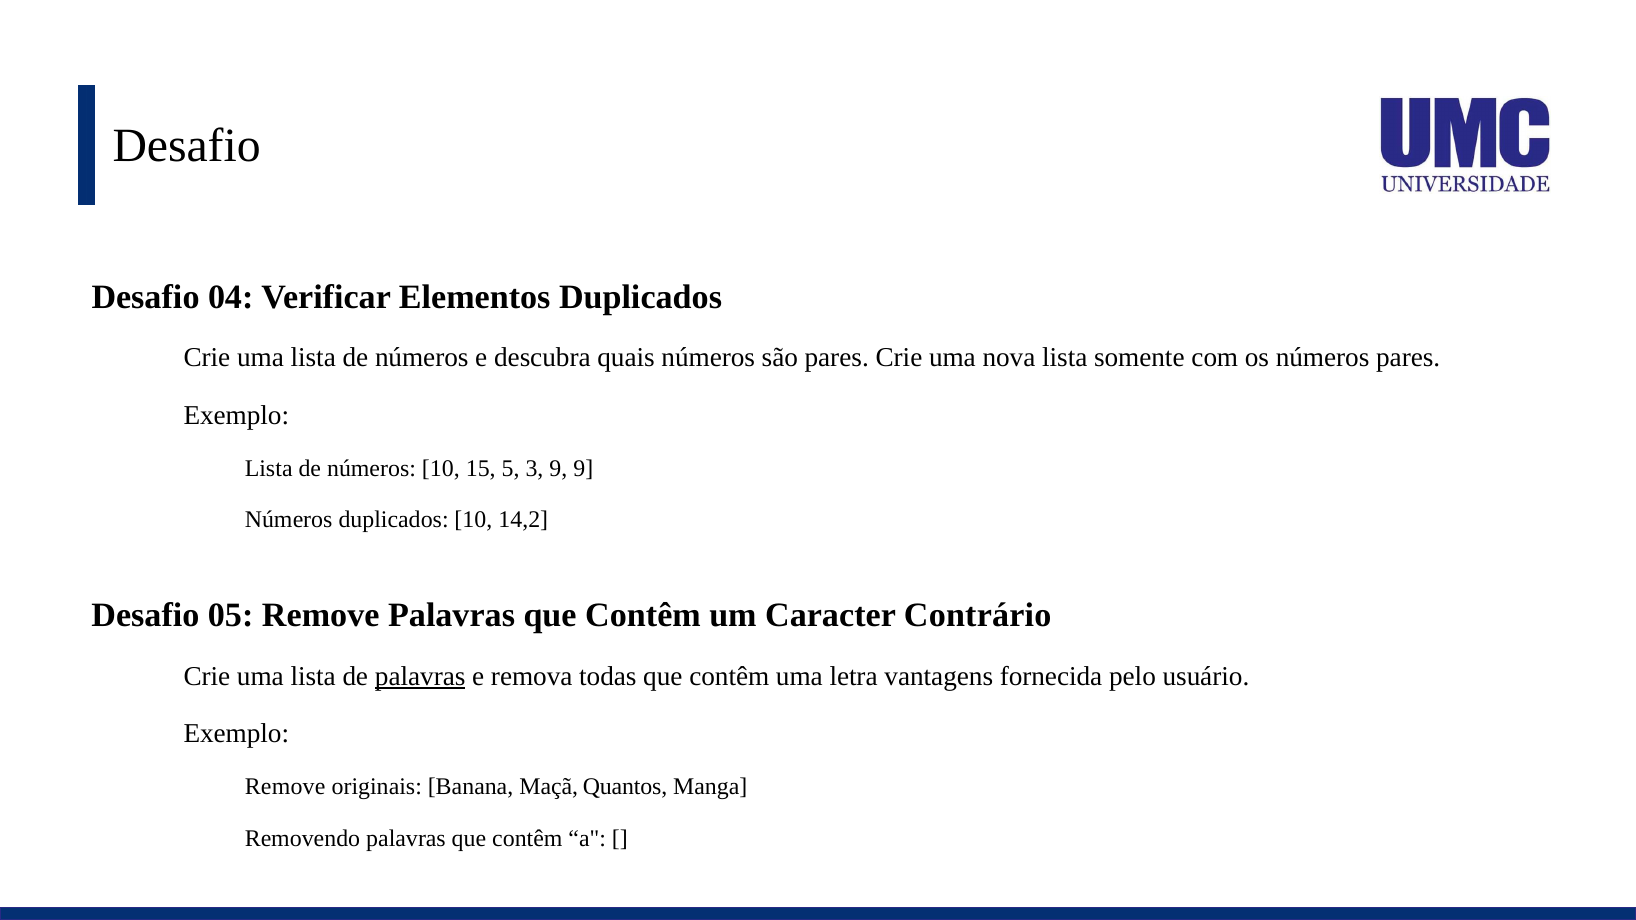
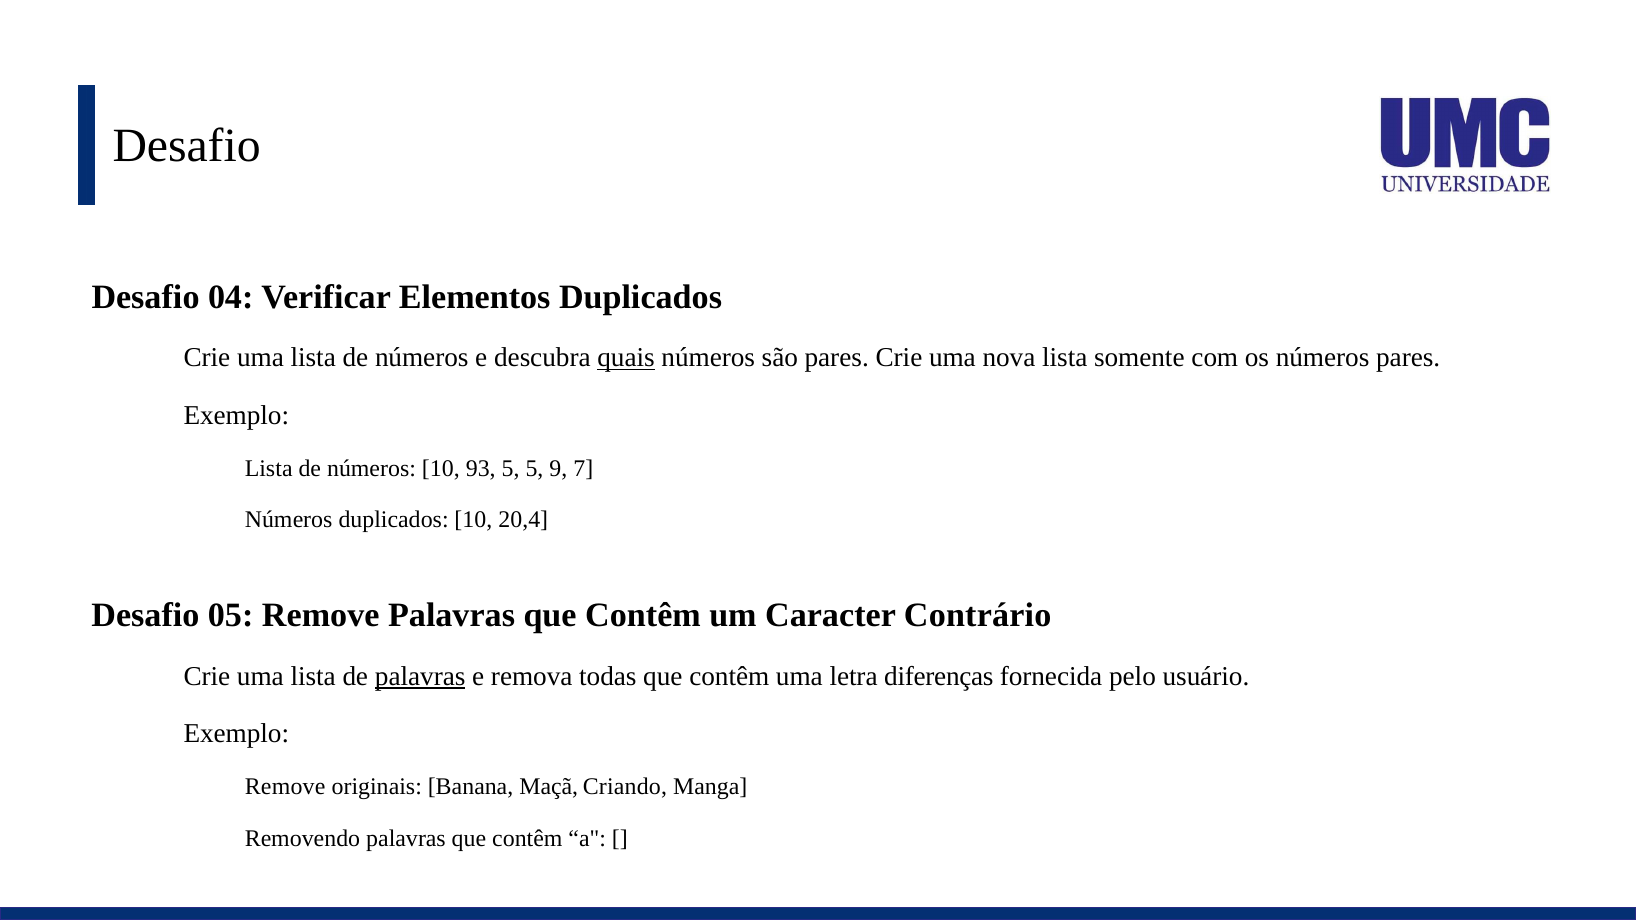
quais underline: none -> present (626, 358)
15: 15 -> 93 (481, 469)
5 3: 3 -> 5 (534, 469)
9 9: 9 -> 7 (583, 469)
14,2: 14,2 -> 20,4 (523, 520)
vantagens: vantagens -> diferenças (939, 676)
Quantos: Quantos -> Criando (625, 787)
